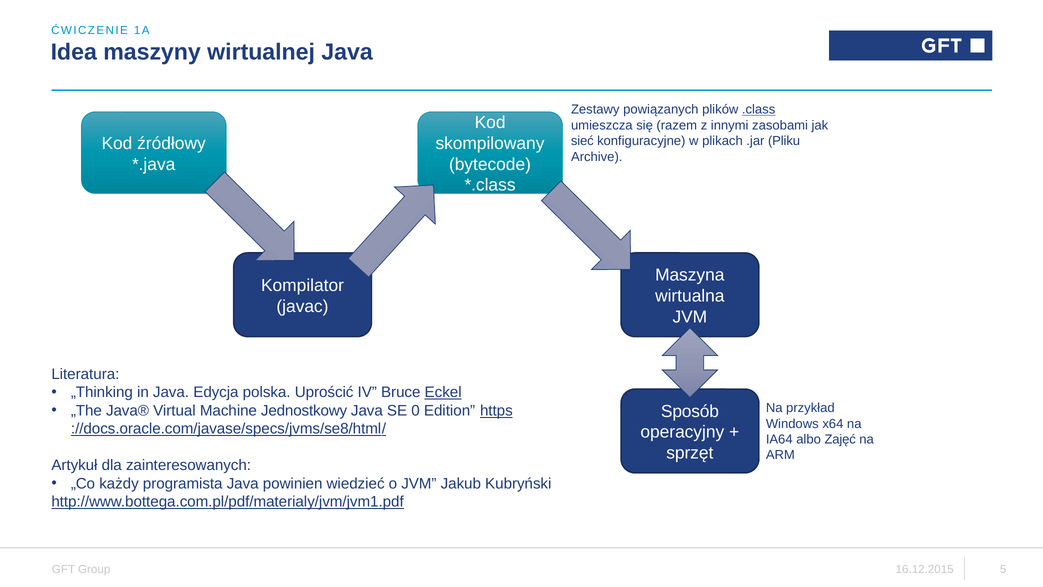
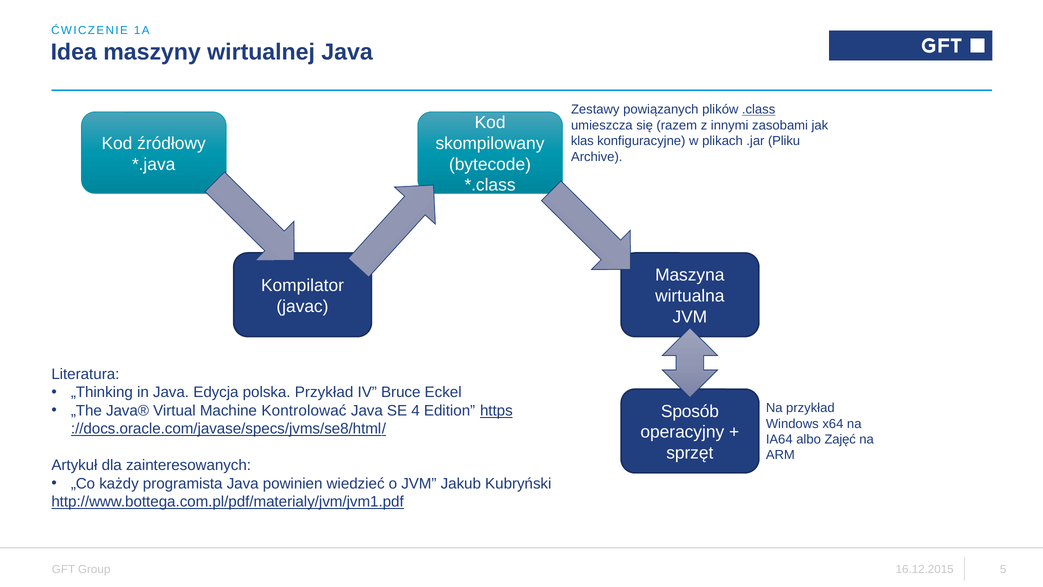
sieć: sieć -> klas (582, 141)
polska Uprościć: Uprościć -> Przykład (324, 392)
Eckel underline: present -> none (443, 392)
Jednostkowy: Jednostkowy -> Kontrolować (304, 410)
0: 0 -> 4 (415, 410)
